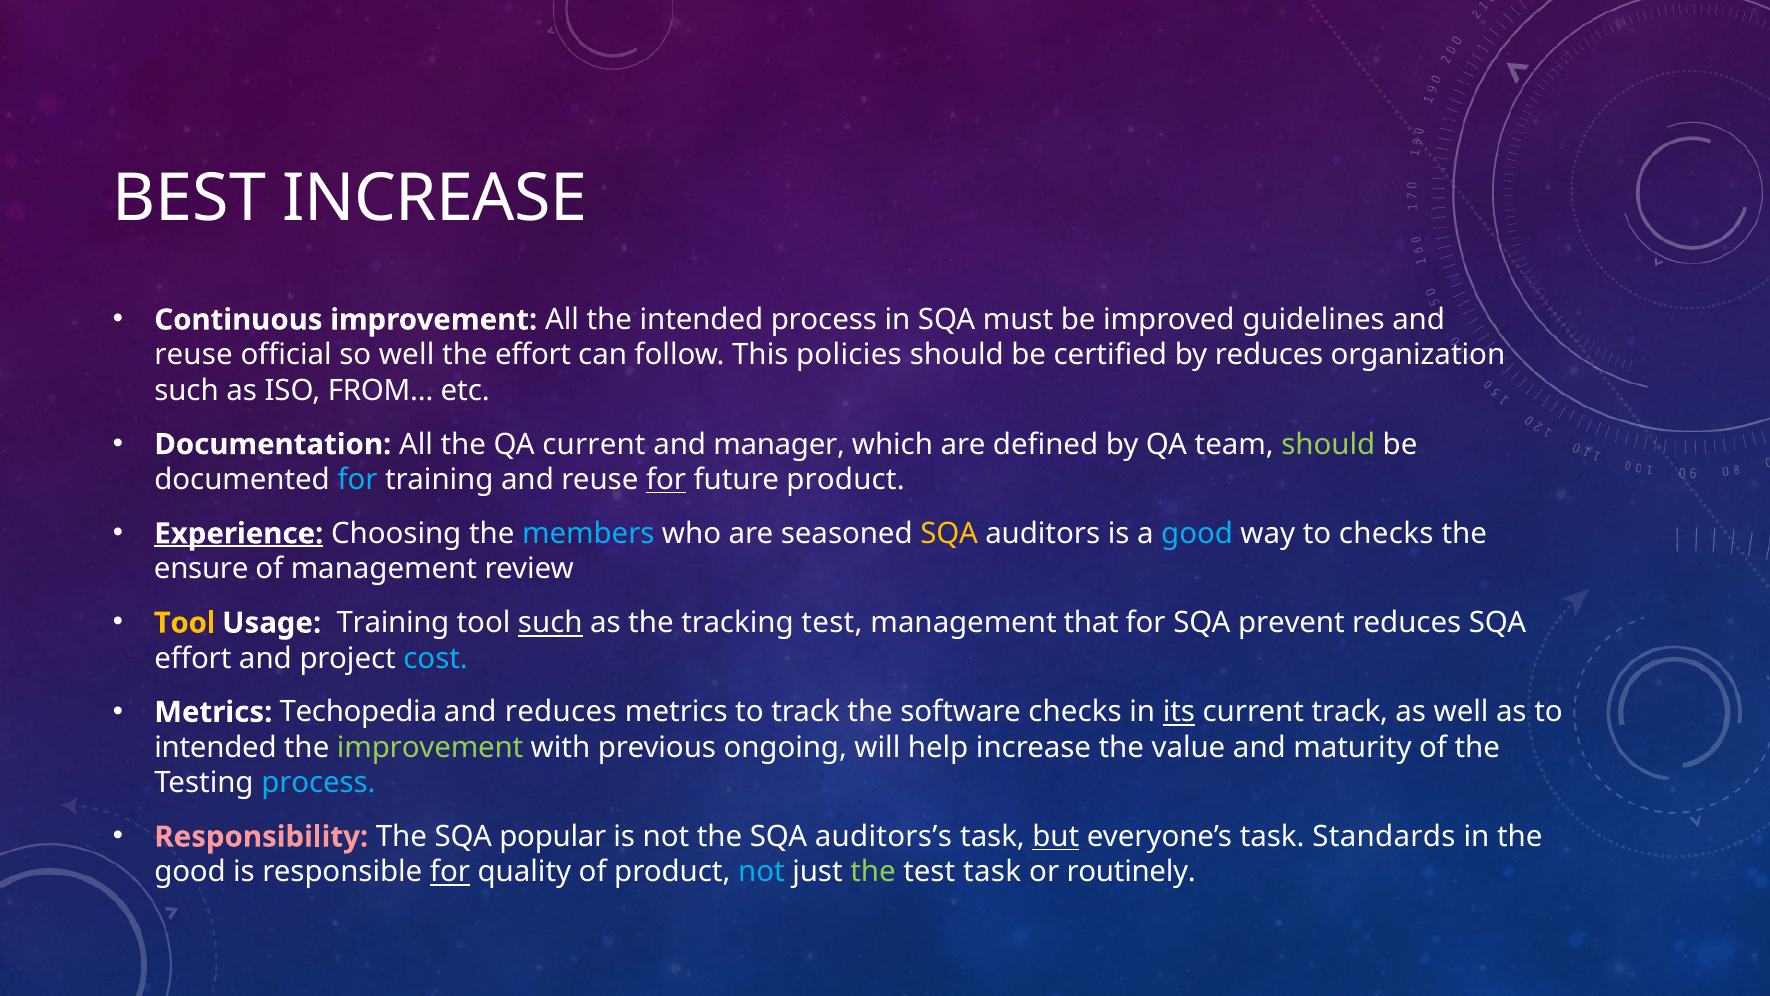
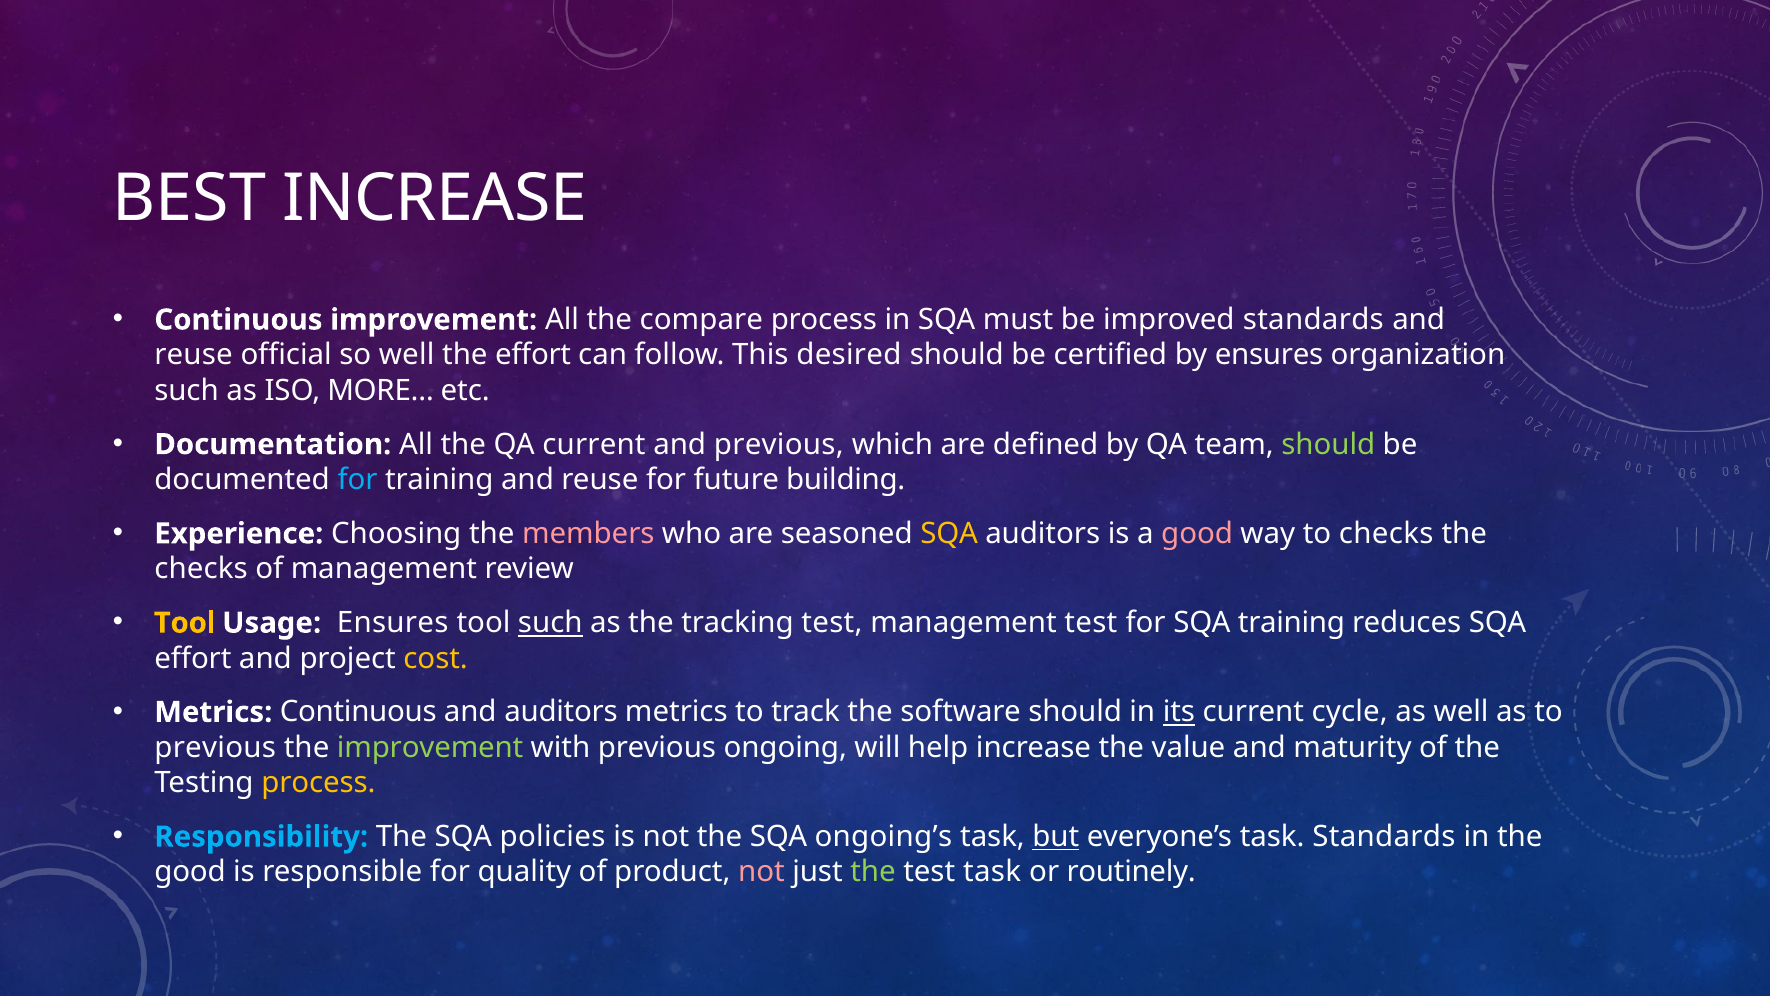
the intended: intended -> compare (701, 320)
improved guidelines: guidelines -> standards (1313, 320)
policies: policies -> desired (849, 355)
by reduces: reduces -> ensures (1269, 355)
FROM…: FROM… -> MORE… (381, 390)
and manager: manager -> previous (779, 444)
for underline: present -> none (666, 480)
future product: product -> building (846, 480)
Experience underline: present -> none (239, 533)
members colour: light blue -> pink (588, 533)
good colour: light blue -> pink (1197, 533)
ensure: ensure -> checks (201, 569)
Usage Training: Training -> Ensures (393, 623)
management that: that -> test (1091, 623)
SQA prevent: prevent -> training (1291, 623)
cost colour: light blue -> yellow (436, 658)
Metrics Techopedia: Techopedia -> Continuous (358, 712)
and reduces: reduces -> auditors (561, 712)
software checks: checks -> should (1075, 712)
current track: track -> cycle (1350, 712)
intended: intended -> previous (215, 747)
process colour: light blue -> yellow (318, 783)
Responsibility colour: pink -> light blue (261, 837)
popular: popular -> policies (553, 837)
auditors’s: auditors’s -> ongoing’s (883, 837)
for underline: present -> none (450, 872)
not colour: light blue -> pink (761, 872)
